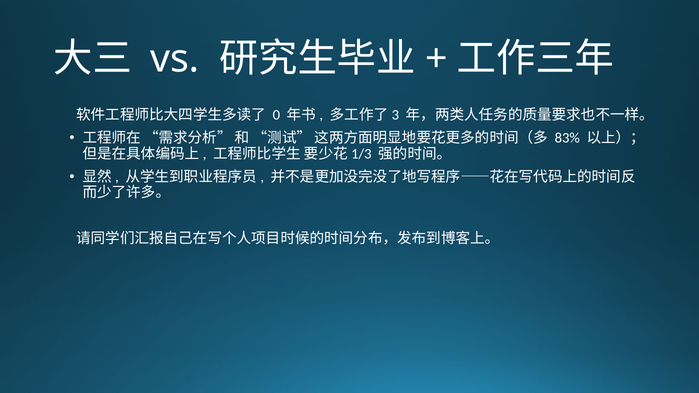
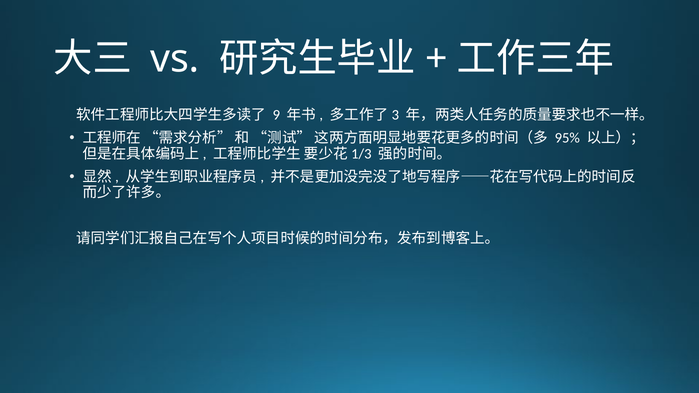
0: 0 -> 9 (276, 115)
83%: 83% -> 95% (567, 138)
